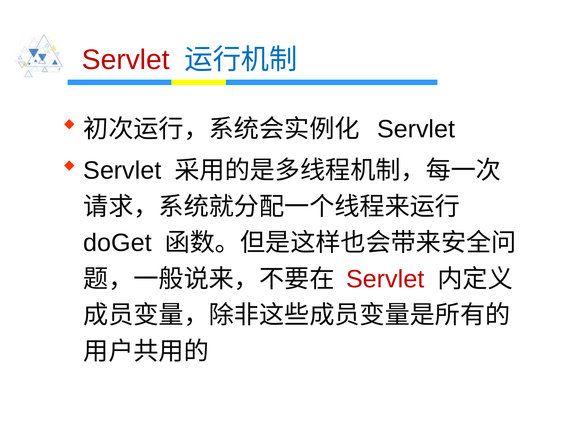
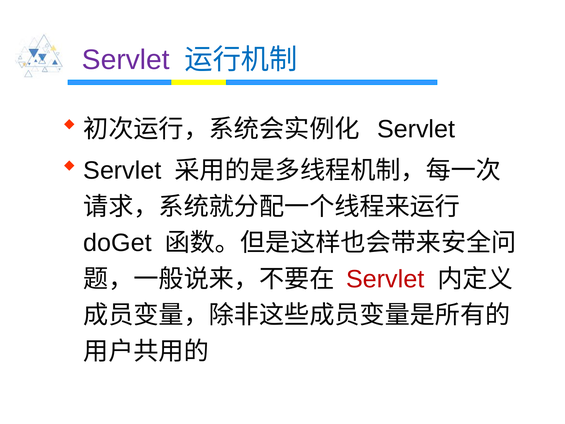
Servlet colour: red -> purple (126, 60)
